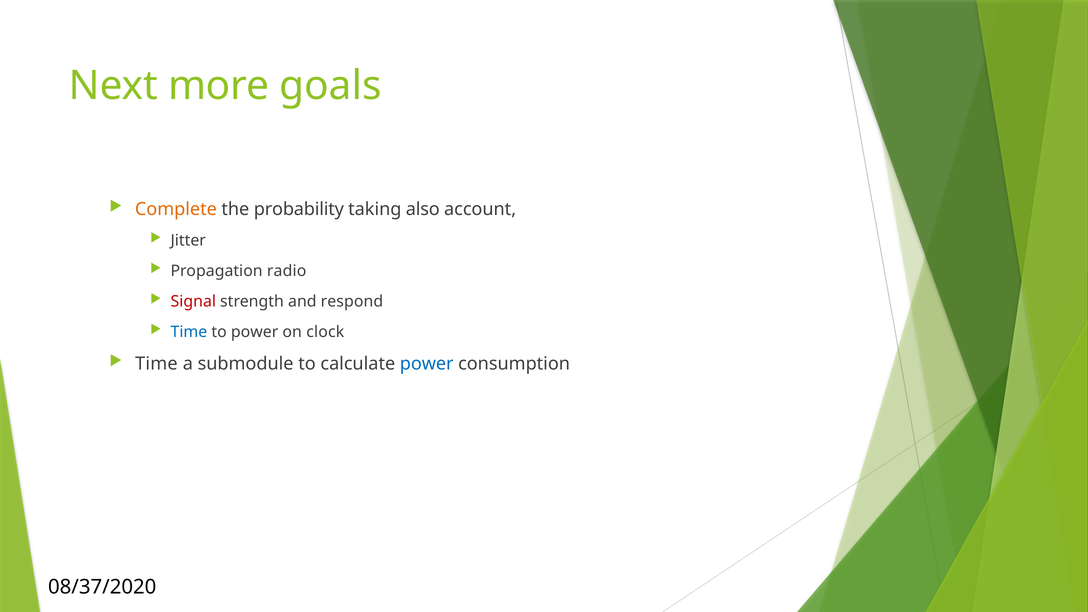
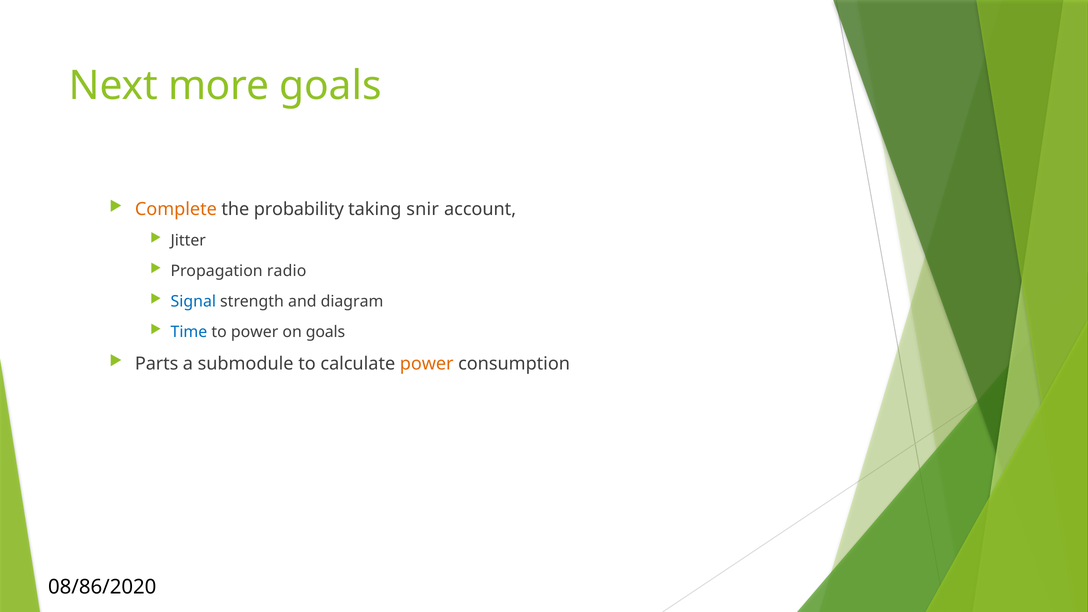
also: also -> snir (423, 209)
Signal colour: red -> blue (193, 301)
respond: respond -> diagram (352, 301)
on clock: clock -> goals (325, 332)
Time: Time -> Parts (157, 364)
power colour: blue -> orange (427, 364)
08/37/2020: 08/37/2020 -> 08/86/2020 (102, 587)
